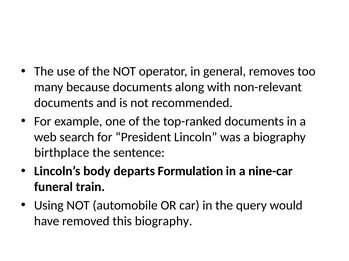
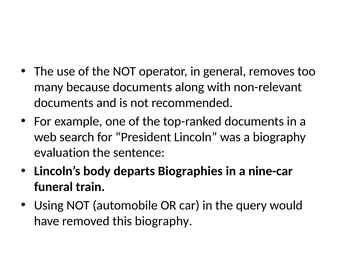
birthplace: birthplace -> evaluation (62, 153)
Formulation: Formulation -> Biographies (190, 172)
